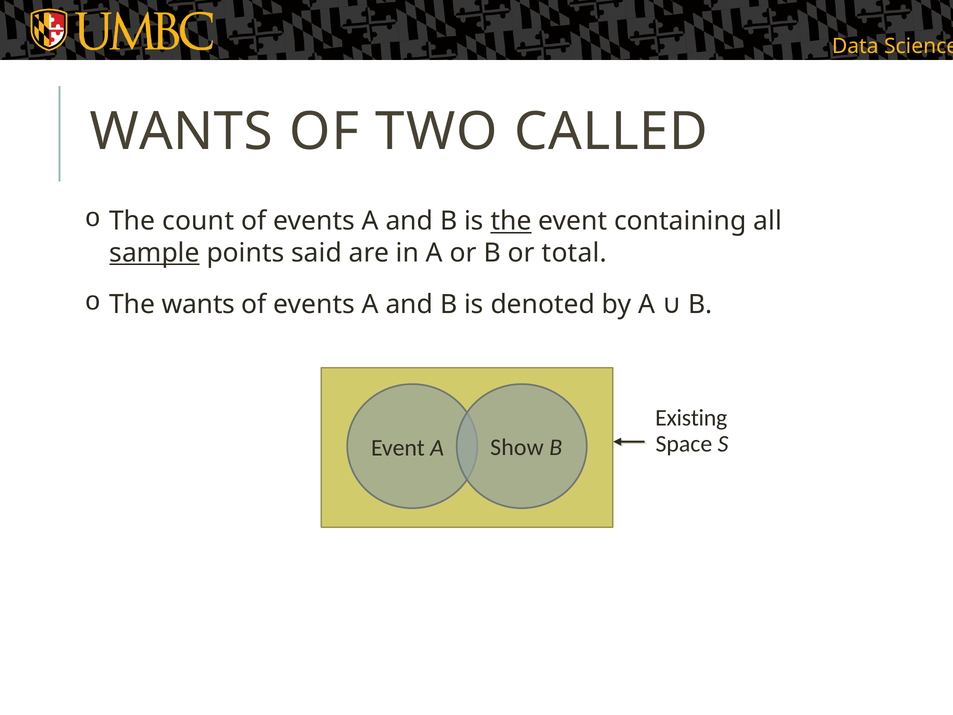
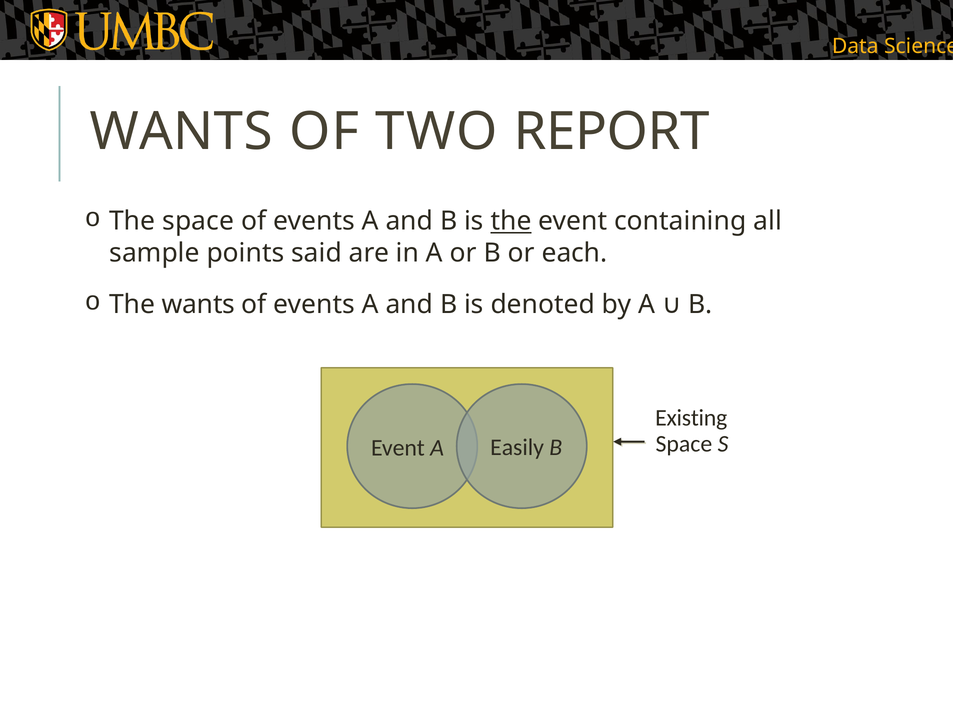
CALLED: CALLED -> REPORT (612, 132)
The count: count -> space (198, 221)
sample underline: present -> none (155, 253)
total: total -> each (574, 253)
Show: Show -> Easily (517, 447)
